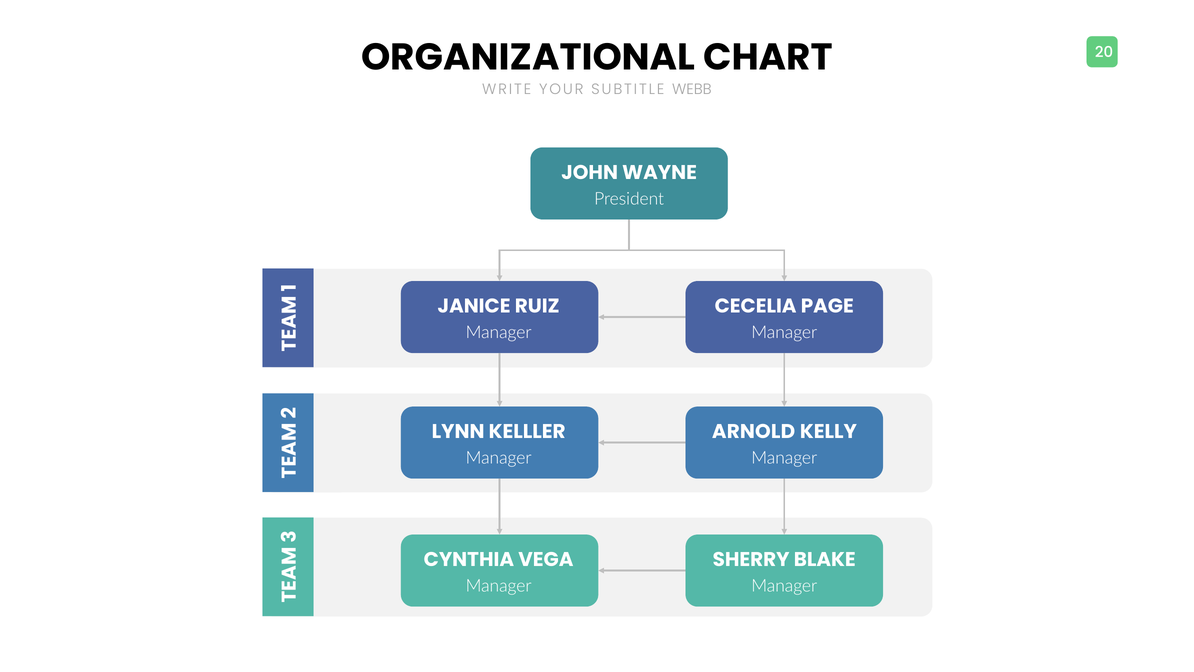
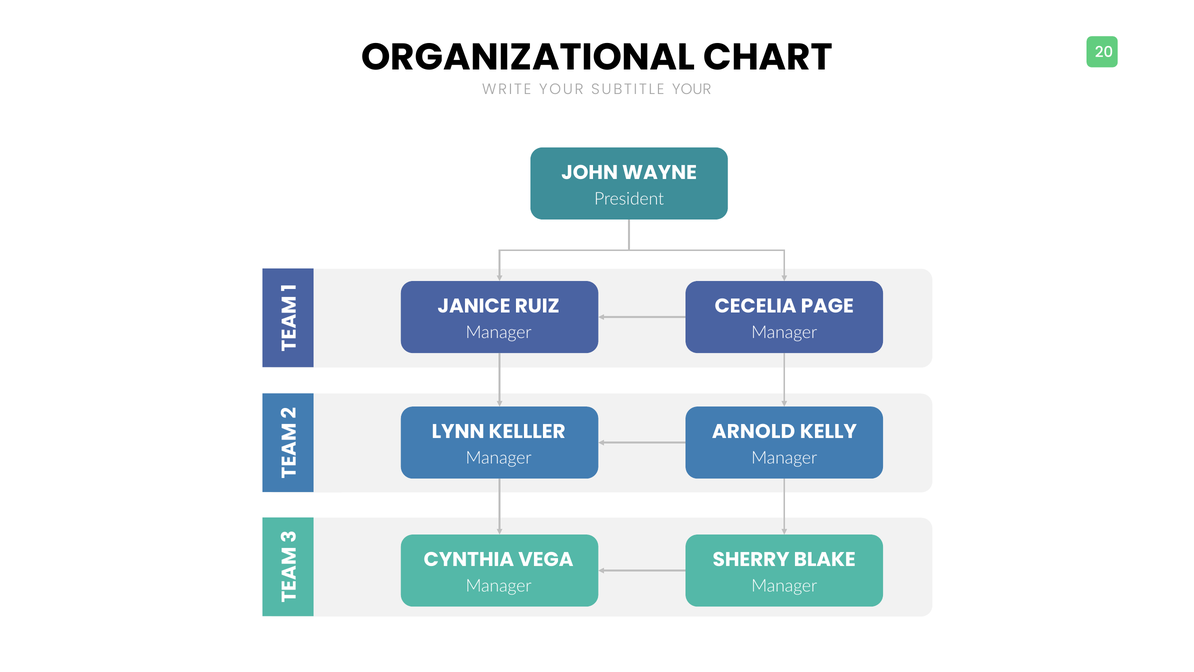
SUBTITLE WEBB: WEBB -> YOUR (692, 89)
